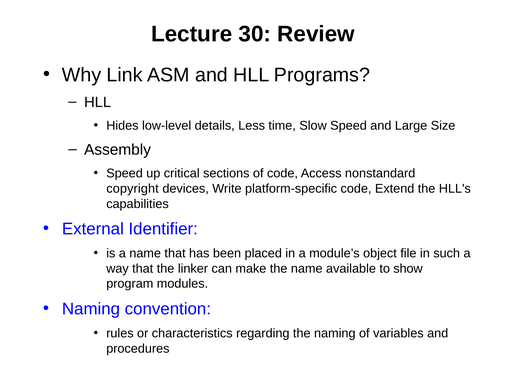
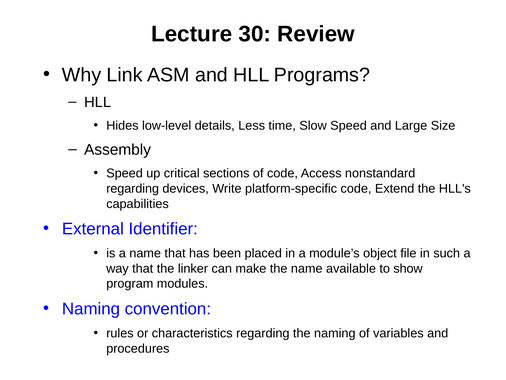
copyright: copyright -> regarding (133, 188)
